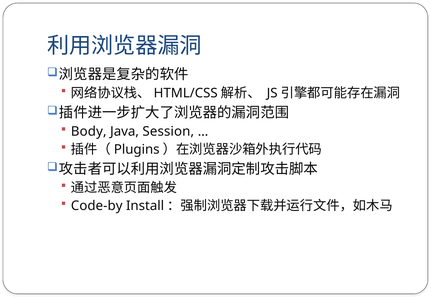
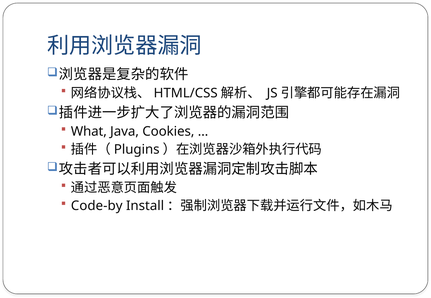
Body: Body -> What (89, 132)
Session: Session -> Cookies (168, 132)
